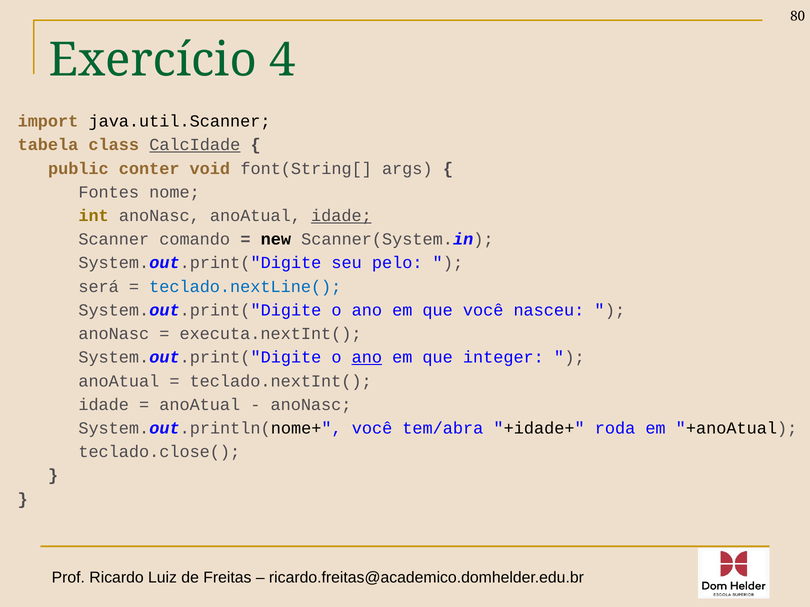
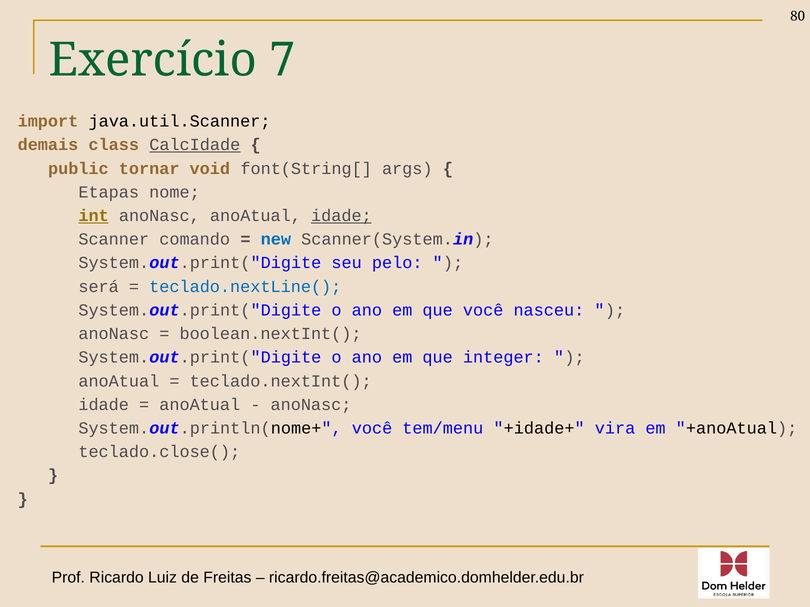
4: 4 -> 7 (282, 60)
tabela: tabela -> demais (48, 145)
conter: conter -> tornar (149, 169)
Fontes: Fontes -> Etapas (109, 192)
int underline: none -> present (94, 216)
new colour: black -> blue (276, 240)
executa.nextInt(: executa.nextInt( -> boolean.nextInt( (271, 334)
ano underline: present -> none (367, 358)
tem/abra: tem/abra -> tem/menu (443, 429)
roda: roda -> vira (615, 429)
